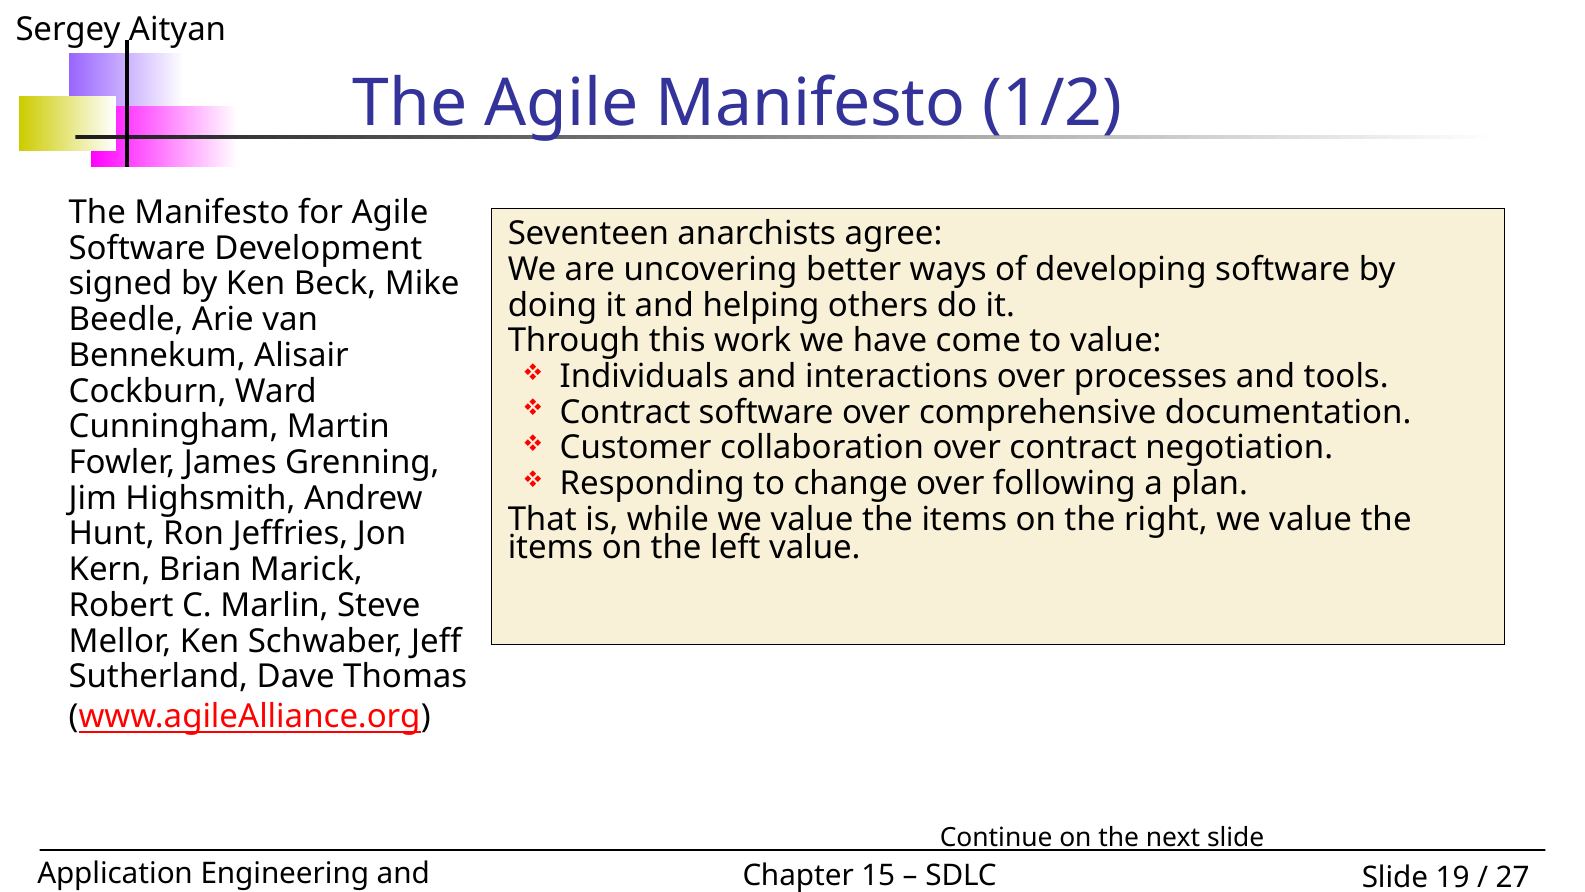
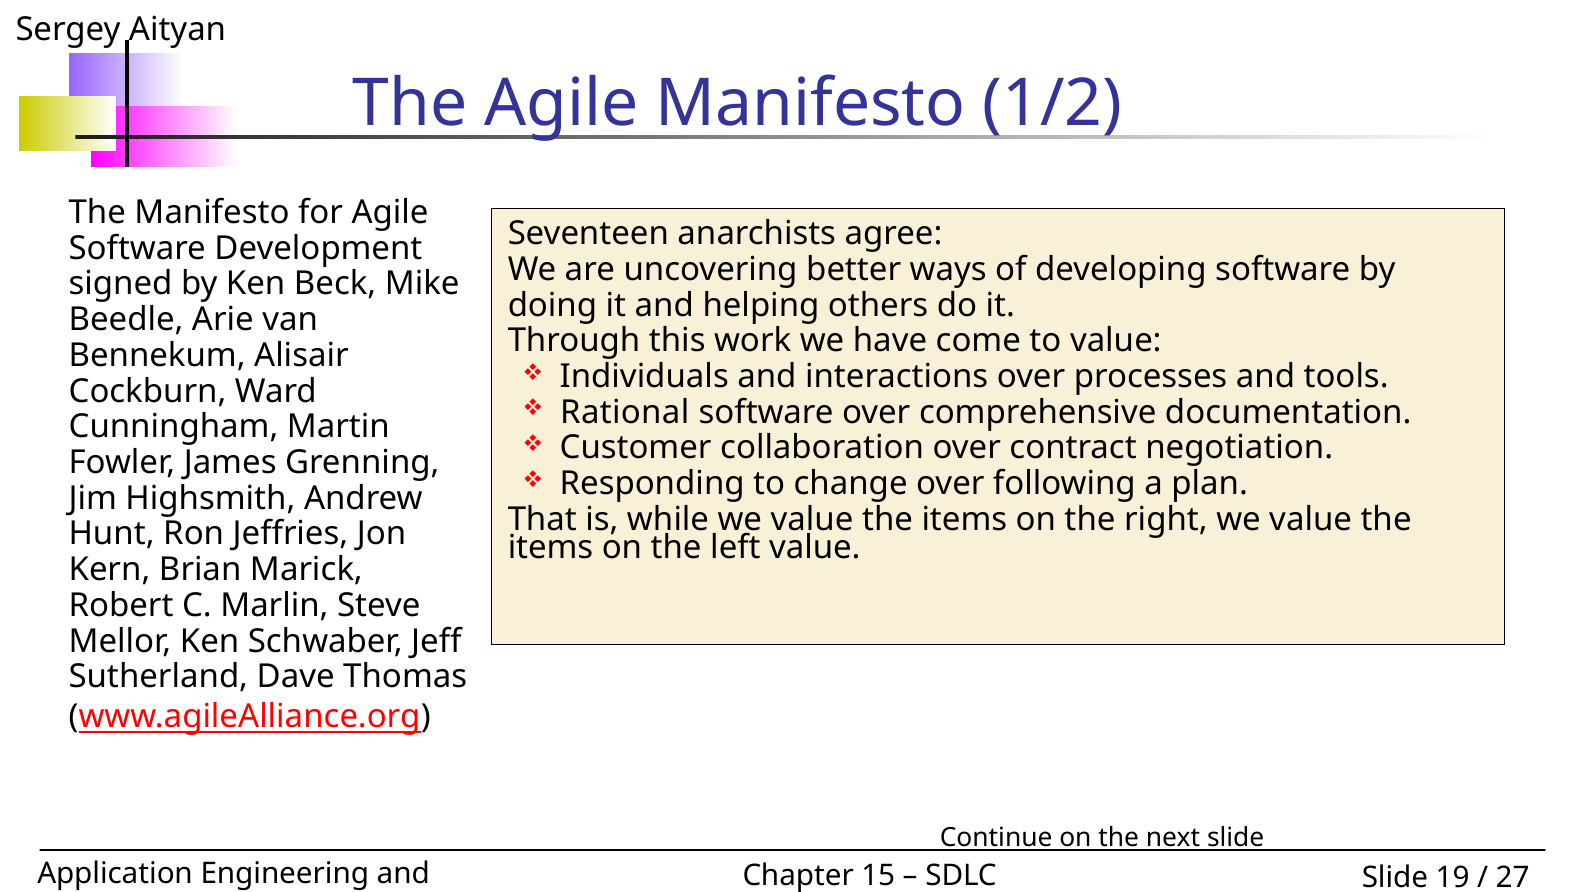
Contract: Contract -> Rational (625, 412)
